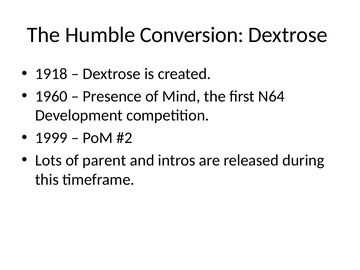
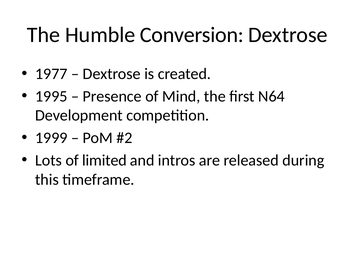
1918: 1918 -> 1977 (51, 74)
1960: 1960 -> 1995 (51, 96)
parent: parent -> limited (104, 160)
